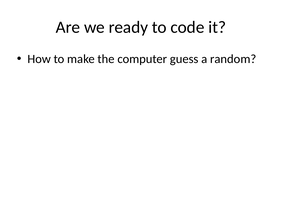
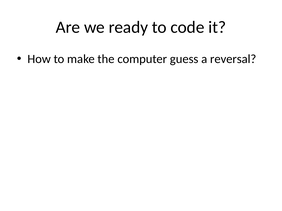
random: random -> reversal (233, 59)
